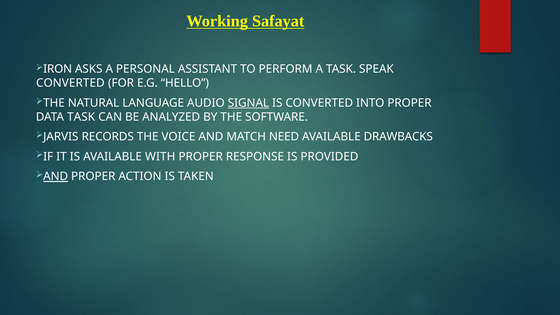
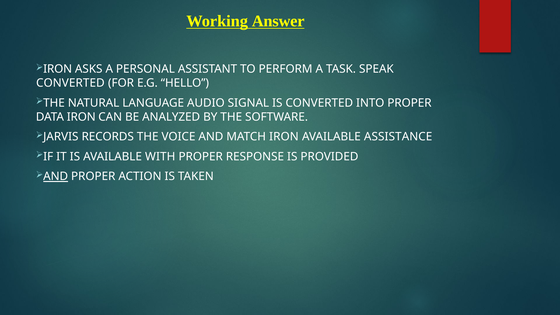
Safayat: Safayat -> Answer (278, 21)
SIGNAL underline: present -> none (248, 103)
DATA TASK: TASK -> IRON (81, 117)
MATCH NEED: NEED -> IRON (284, 137)
DRAWBACKS: DRAWBACKS -> ASSISTANCE (398, 137)
